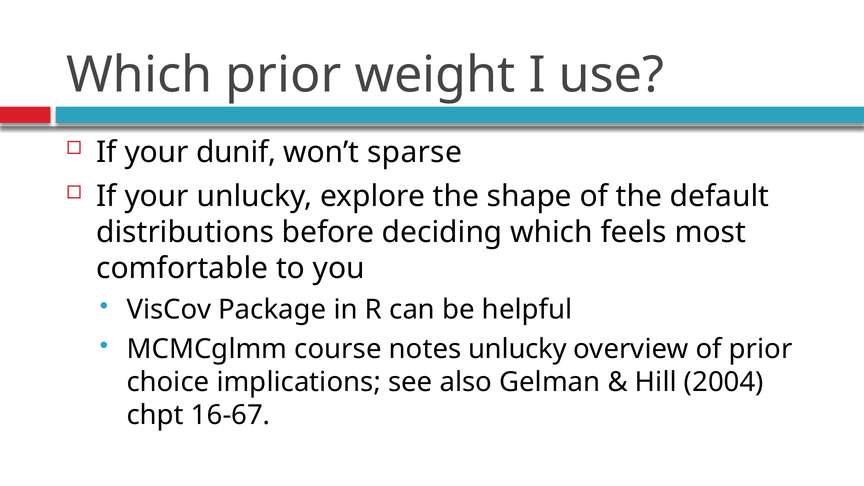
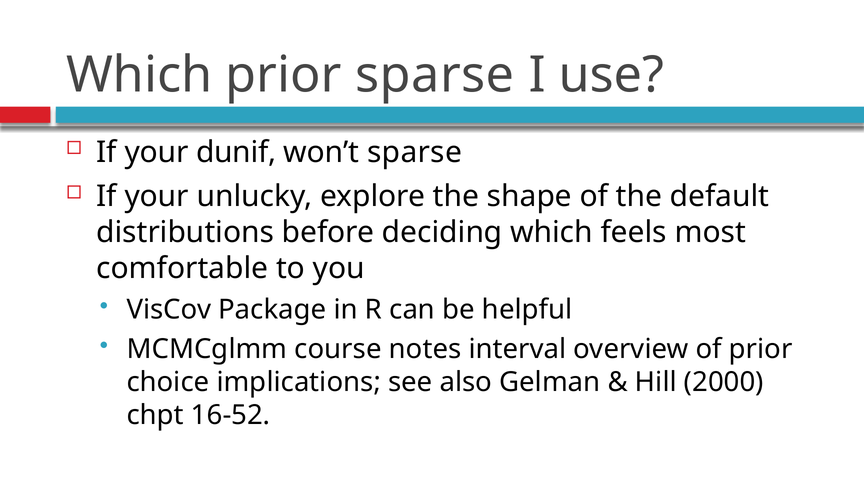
prior weight: weight -> sparse (435, 75)
notes unlucky: unlucky -> interval (517, 349)
2004: 2004 -> 2000 (724, 382)
16-67: 16-67 -> 16-52 (231, 415)
